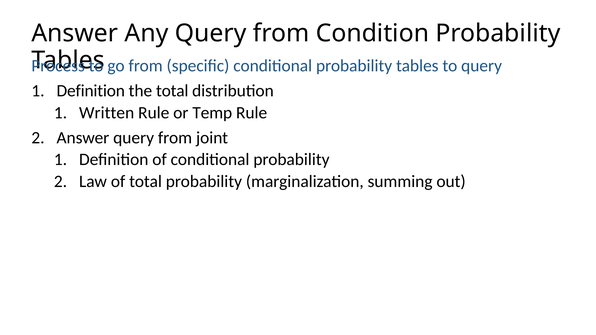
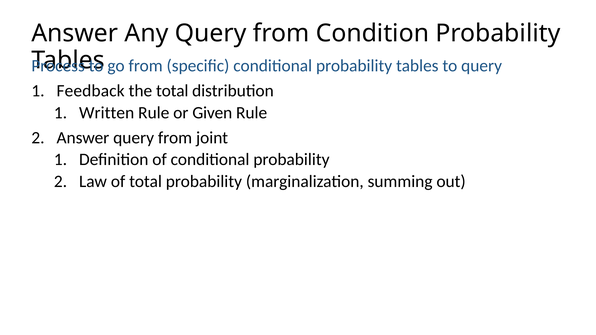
Definition: Definition -> Feedback (91, 91)
Temp: Temp -> Given (212, 113)
